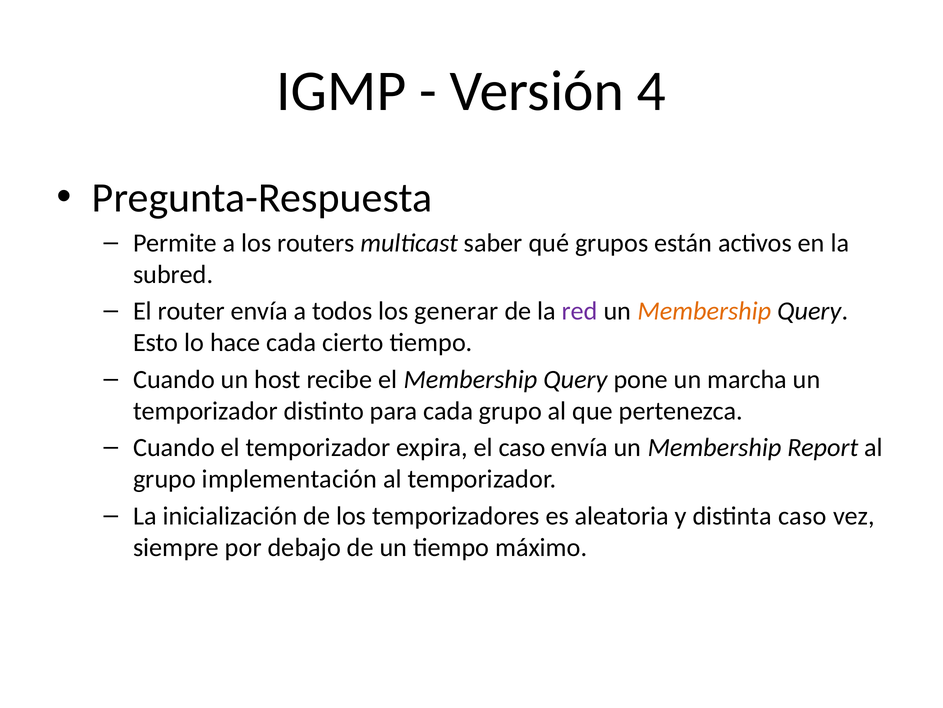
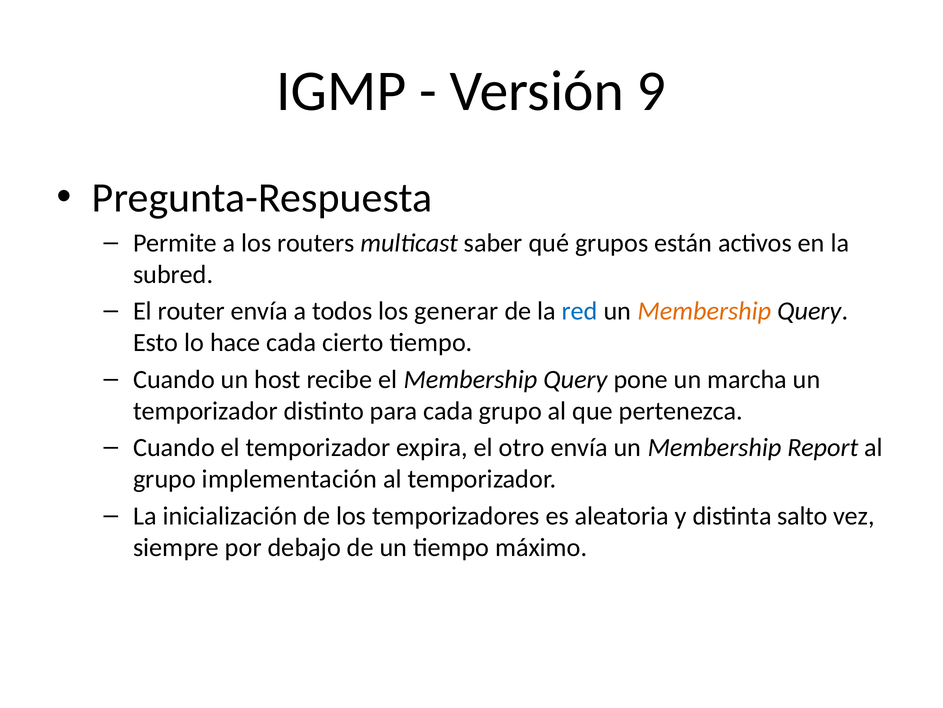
4: 4 -> 9 (651, 91)
red colour: purple -> blue (580, 311)
el caso: caso -> otro (522, 447)
distinta caso: caso -> salto (803, 515)
